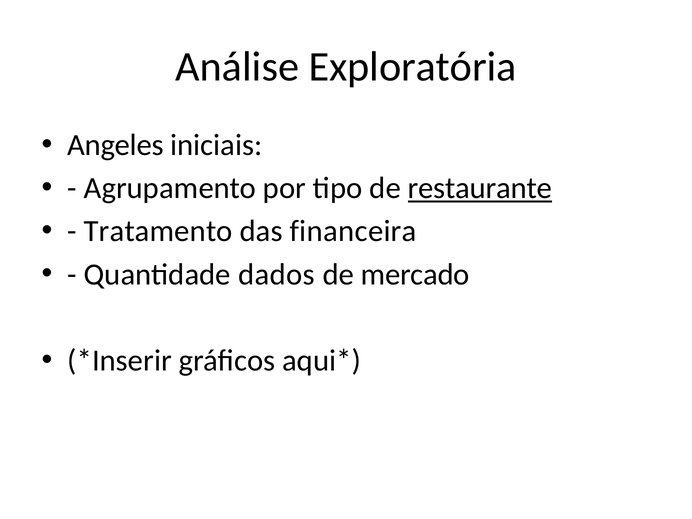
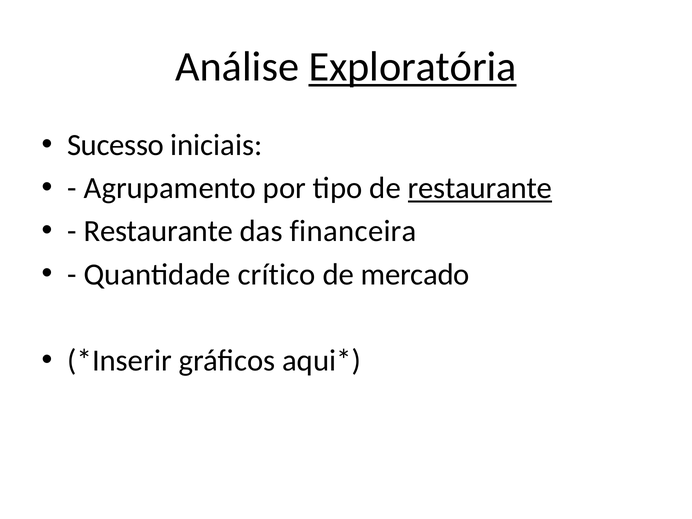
Exploratória underline: none -> present (413, 67)
Angeles: Angeles -> Sucesso (115, 145)
Tratamento: Tratamento -> Restaurante (158, 231)
dados: dados -> crítico (277, 274)
